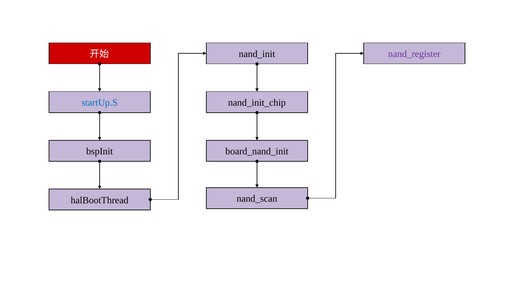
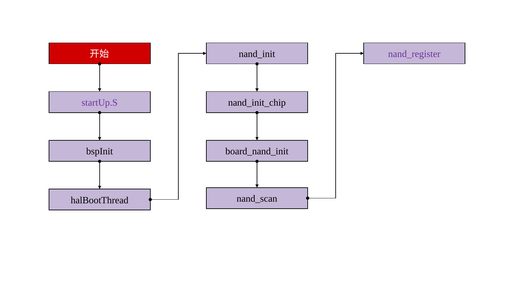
startUp.S colour: blue -> purple (100, 103)
